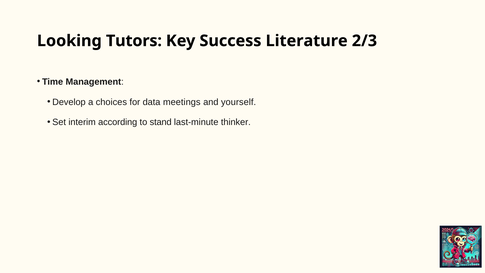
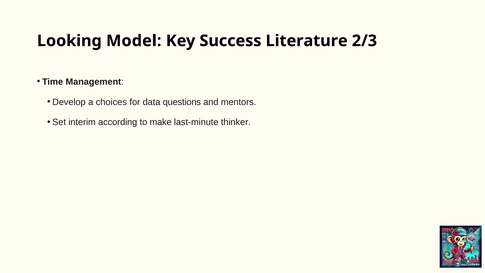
Tutors: Tutors -> Model (134, 41)
meetings: meetings -> questions (182, 102)
yourself: yourself -> mentors (239, 102)
stand: stand -> make (161, 122)
